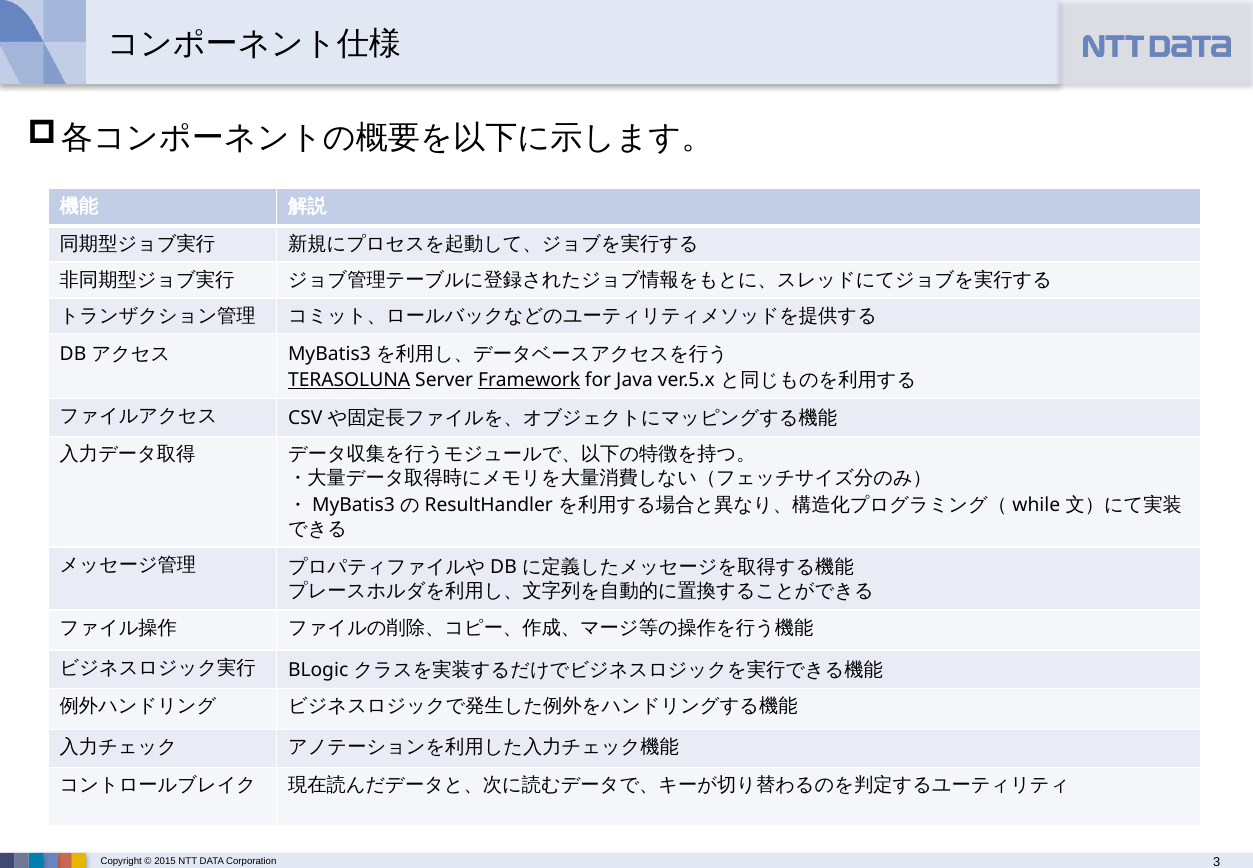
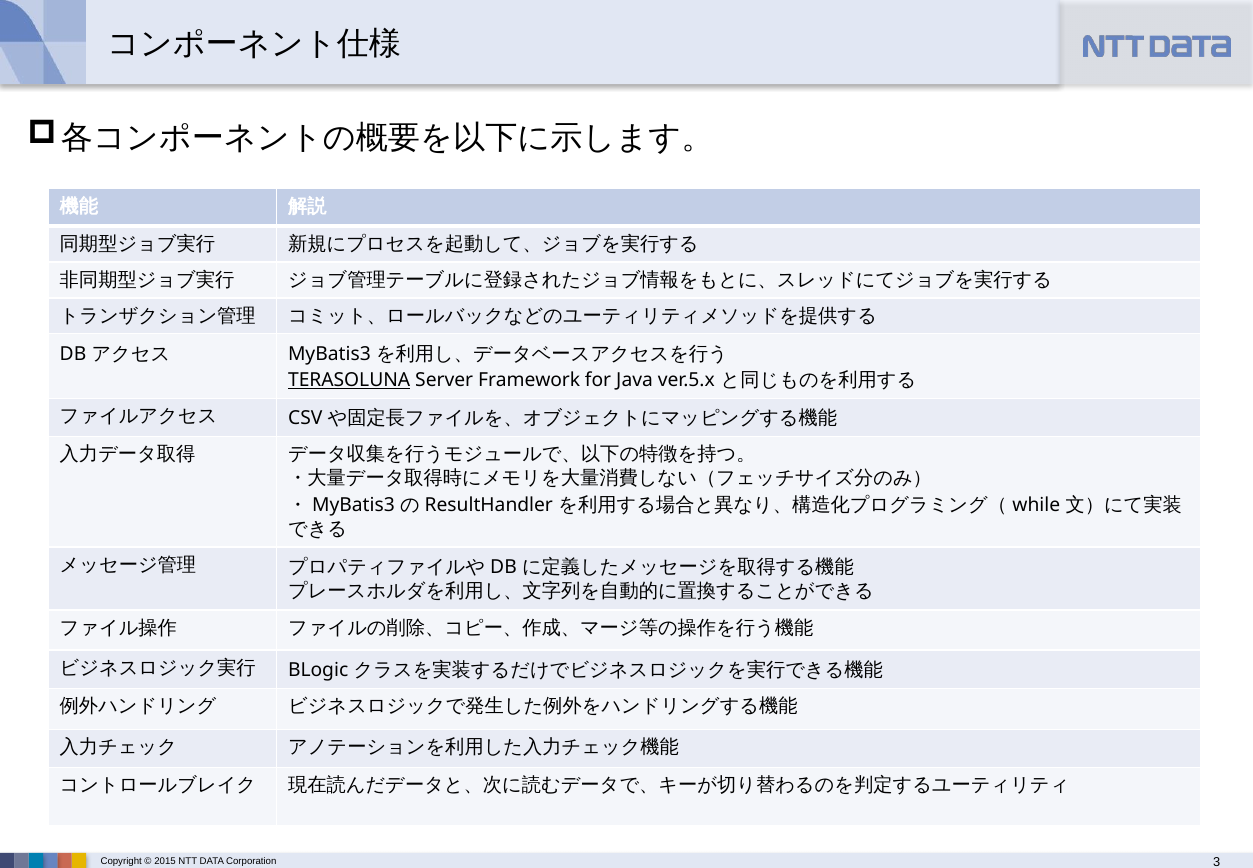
Framework underline: present -> none (529, 380)
